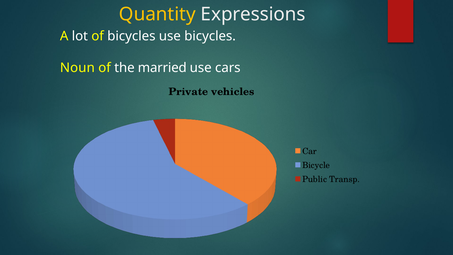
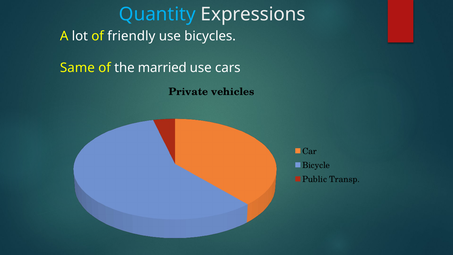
Quantity colour: yellow -> light blue (157, 14)
of bicycles: bicycles -> friendly (131, 36)
Noun: Noun -> Same (77, 68)
